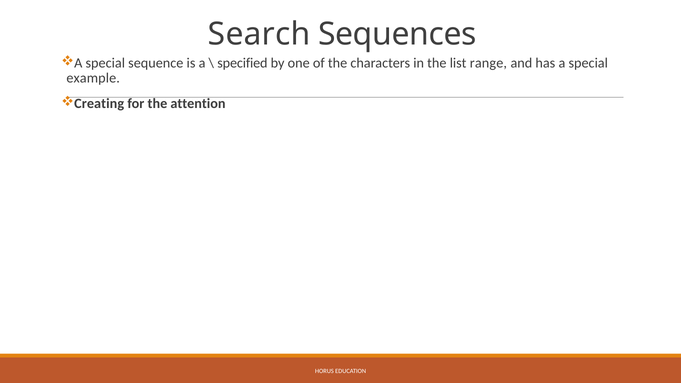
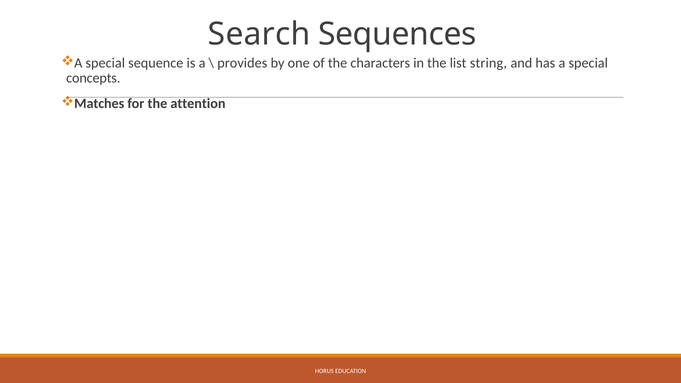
specified: specified -> provides (242, 63)
range: range -> string (488, 63)
example: example -> concepts (93, 78)
Creating: Creating -> Matches (99, 104)
